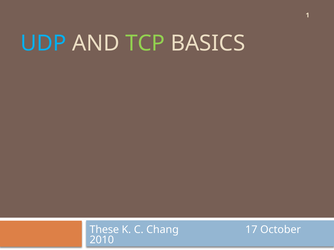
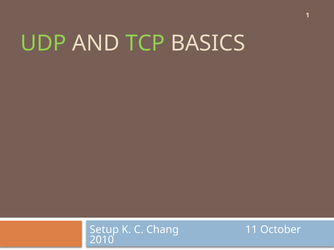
UDP colour: light blue -> light green (43, 43)
These: These -> Setup (104, 230)
17: 17 -> 11 (251, 230)
